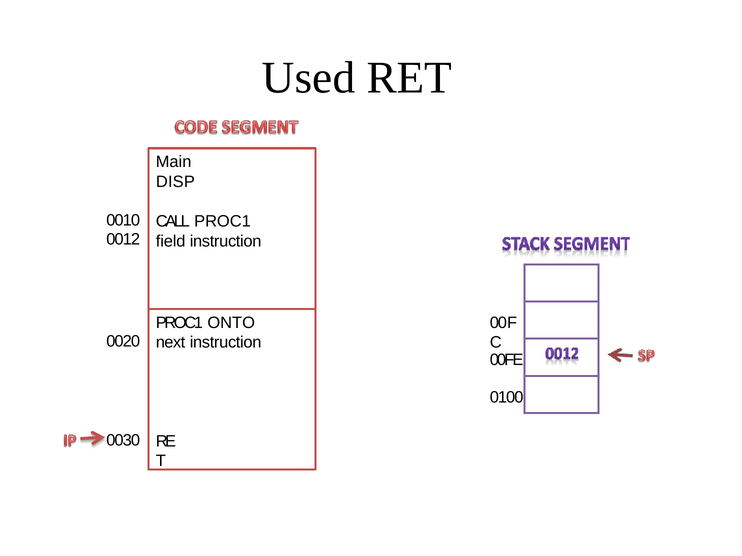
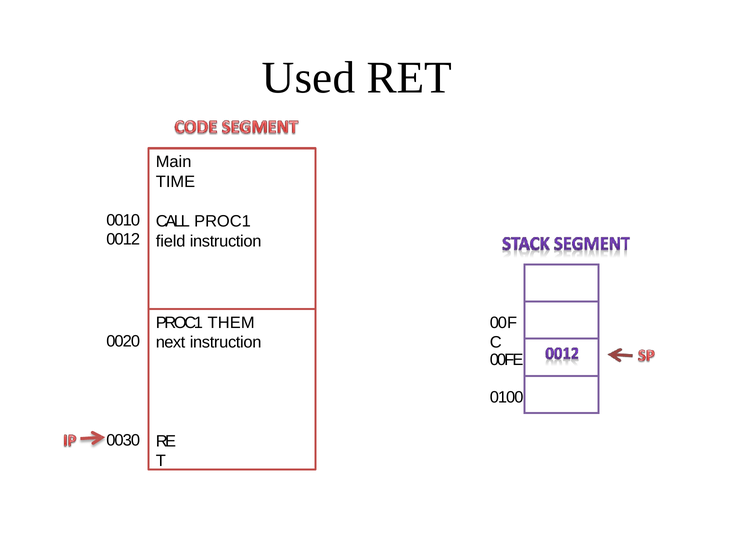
DISP: DISP -> TIME (175, 182)
ONTO: ONTO -> THEM (231, 323)
